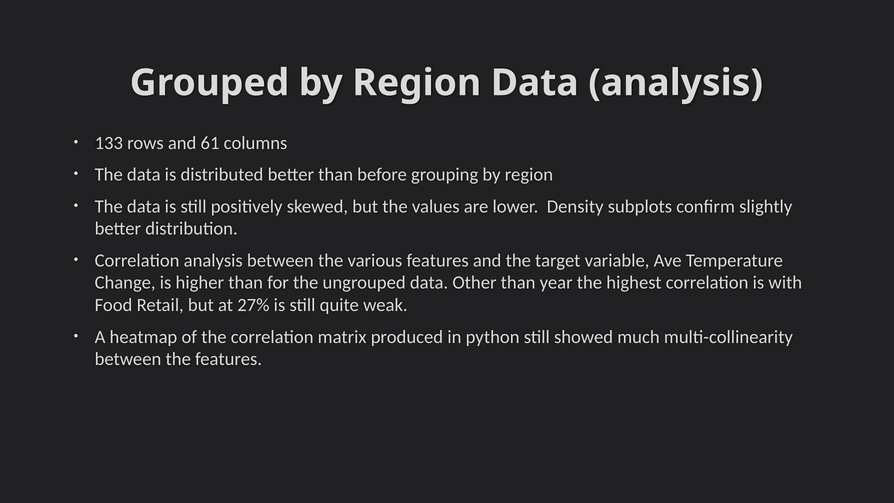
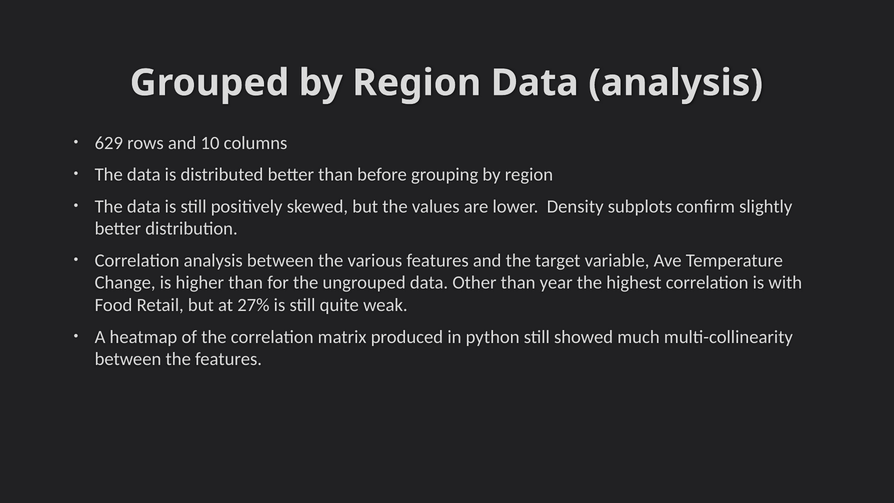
133: 133 -> 629 (109, 143)
61: 61 -> 10 (210, 143)
